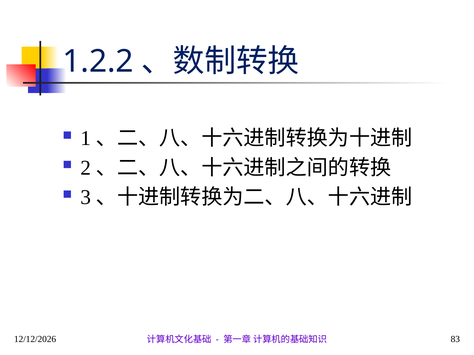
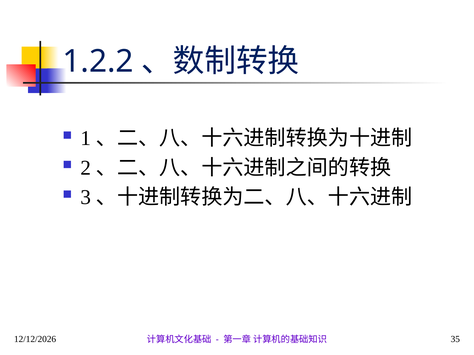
83: 83 -> 35 (455, 340)
